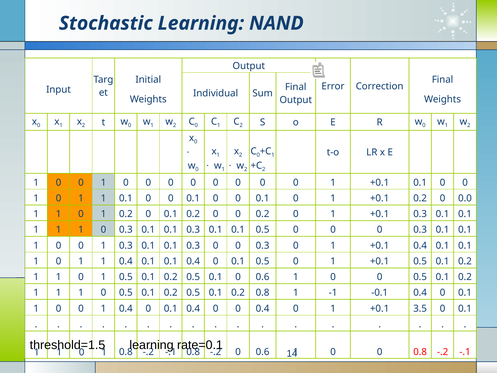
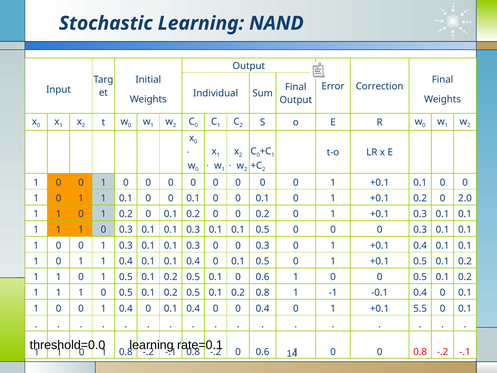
0.0: 0.0 -> 2.0 (465, 198)
3.5: 3.5 -> 5.5 (420, 308)
threshold=1.5: threshold=1.5 -> threshold=0.0 (68, 345)
